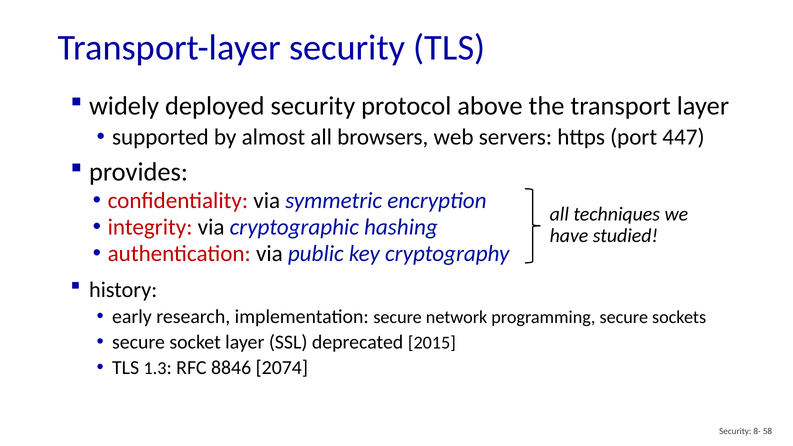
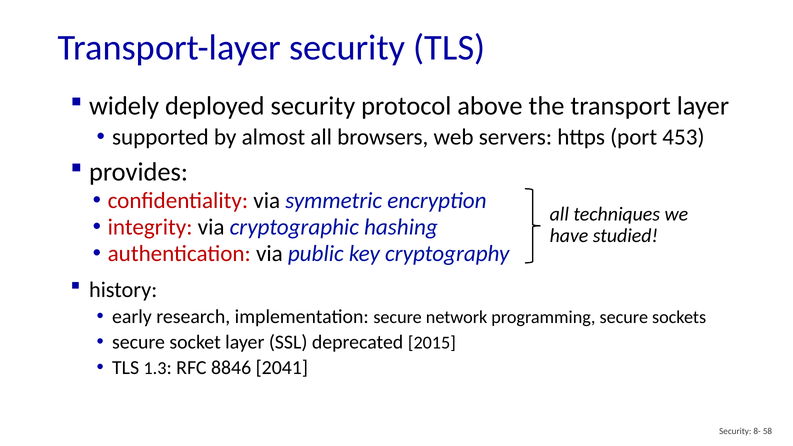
447: 447 -> 453 (683, 137)
2074: 2074 -> 2041 (282, 368)
